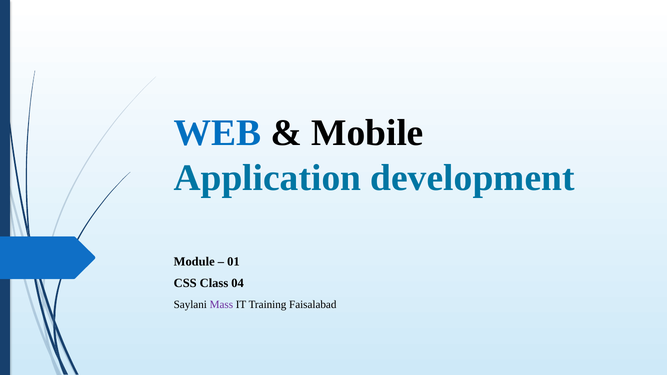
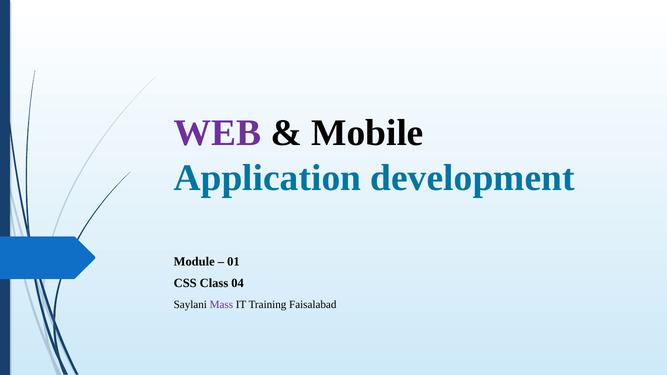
WEB colour: blue -> purple (217, 133)
